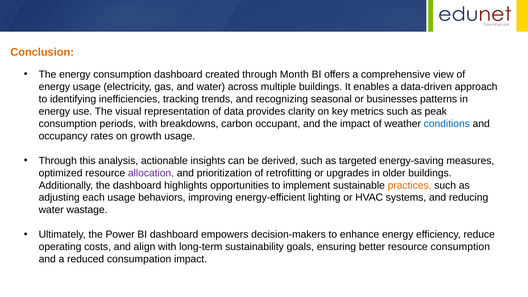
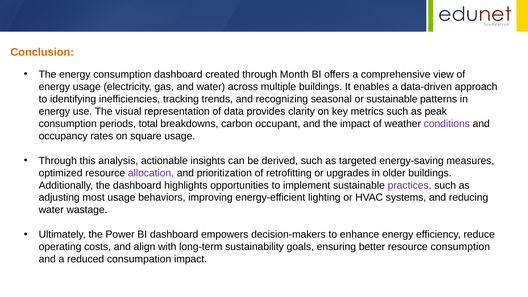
or businesses: businesses -> sustainable (392, 99)
periods with: with -> total (148, 124)
conditions colour: blue -> purple (447, 124)
growth: growth -> square (146, 136)
practices colour: orange -> purple (410, 185)
each: each -> most (94, 198)
